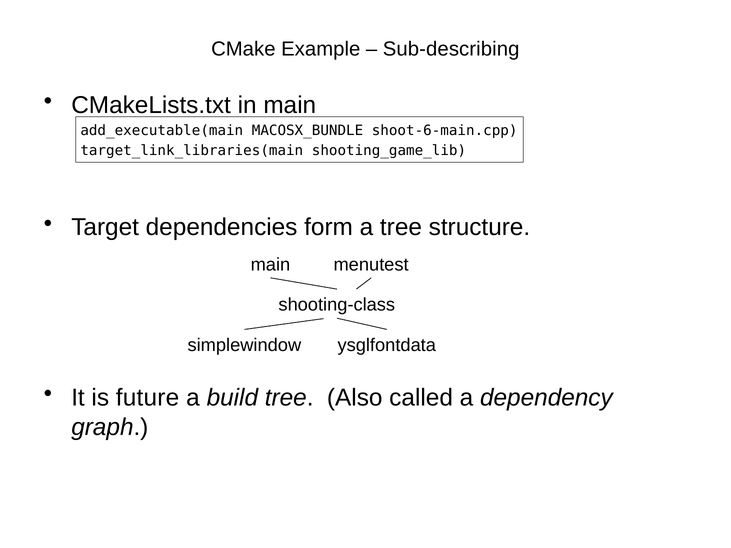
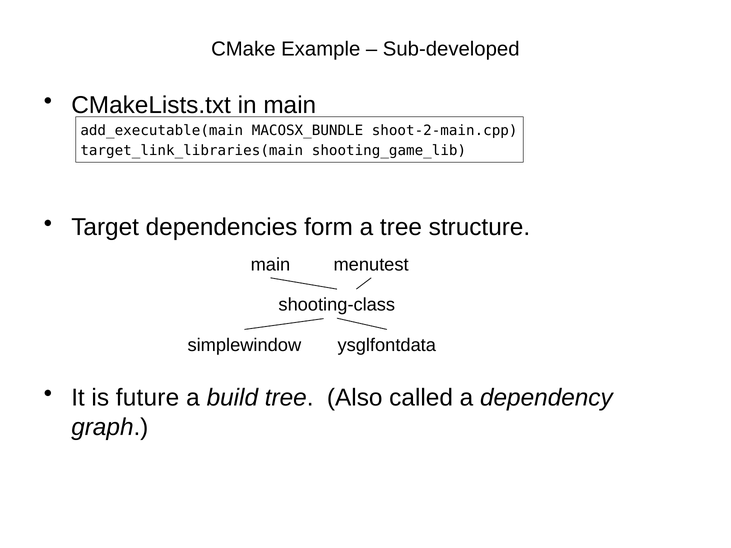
Sub-describing: Sub-describing -> Sub-developed (451, 49)
shoot-6-main.cpp: shoot-6-main.cpp -> shoot-2-main.cpp (445, 131)
